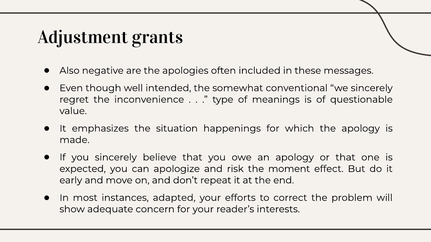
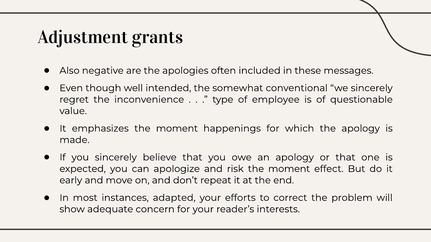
meanings: meanings -> employee (276, 100)
emphasizes the situation: situation -> moment (177, 129)
